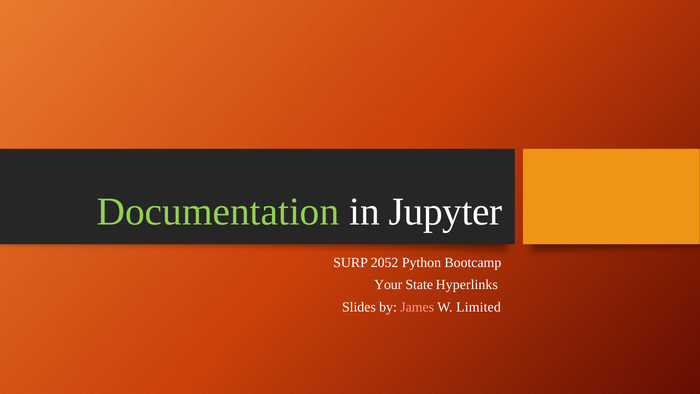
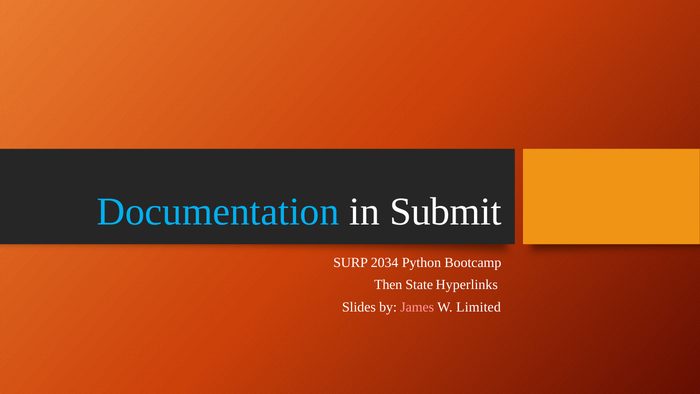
Documentation colour: light green -> light blue (218, 212)
Jupyter: Jupyter -> Submit (446, 212)
2052: 2052 -> 2034 (385, 262)
Your: Your -> Then (388, 285)
